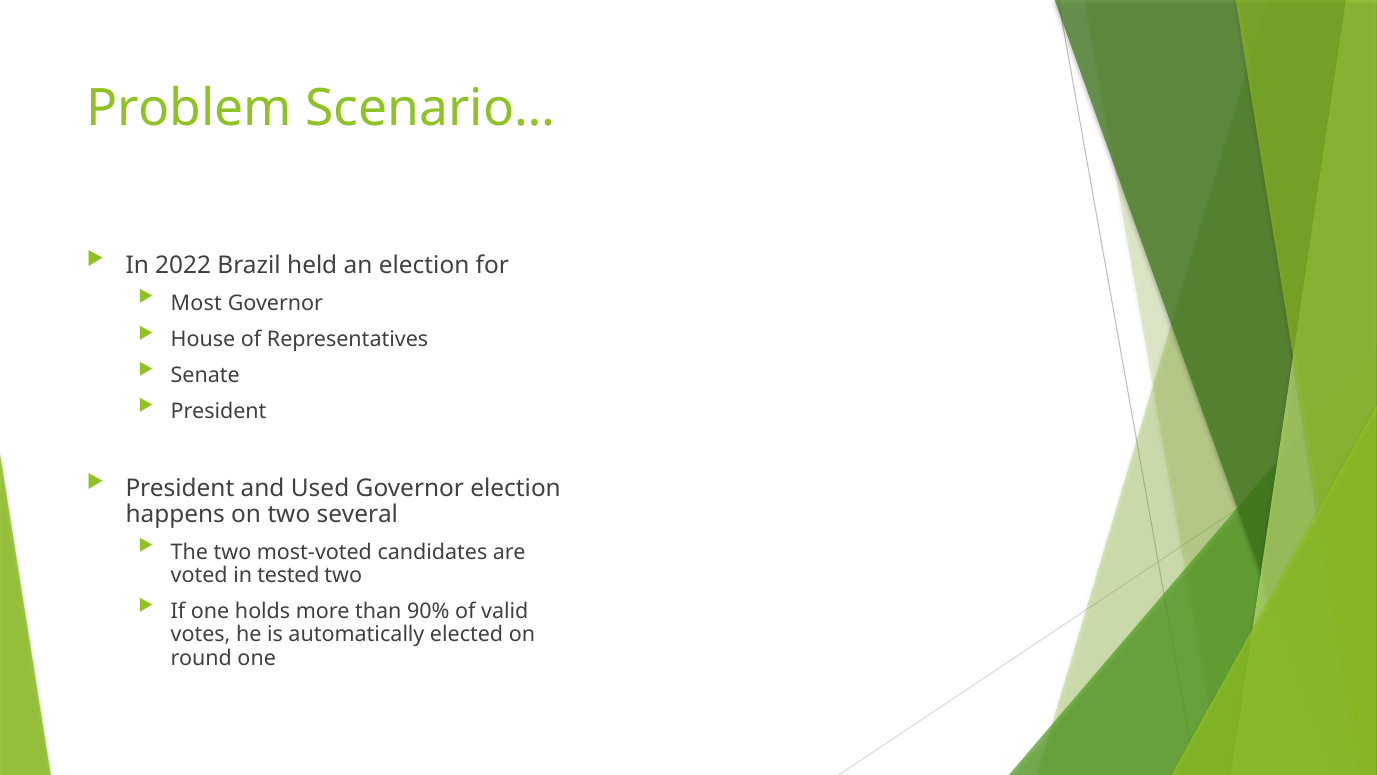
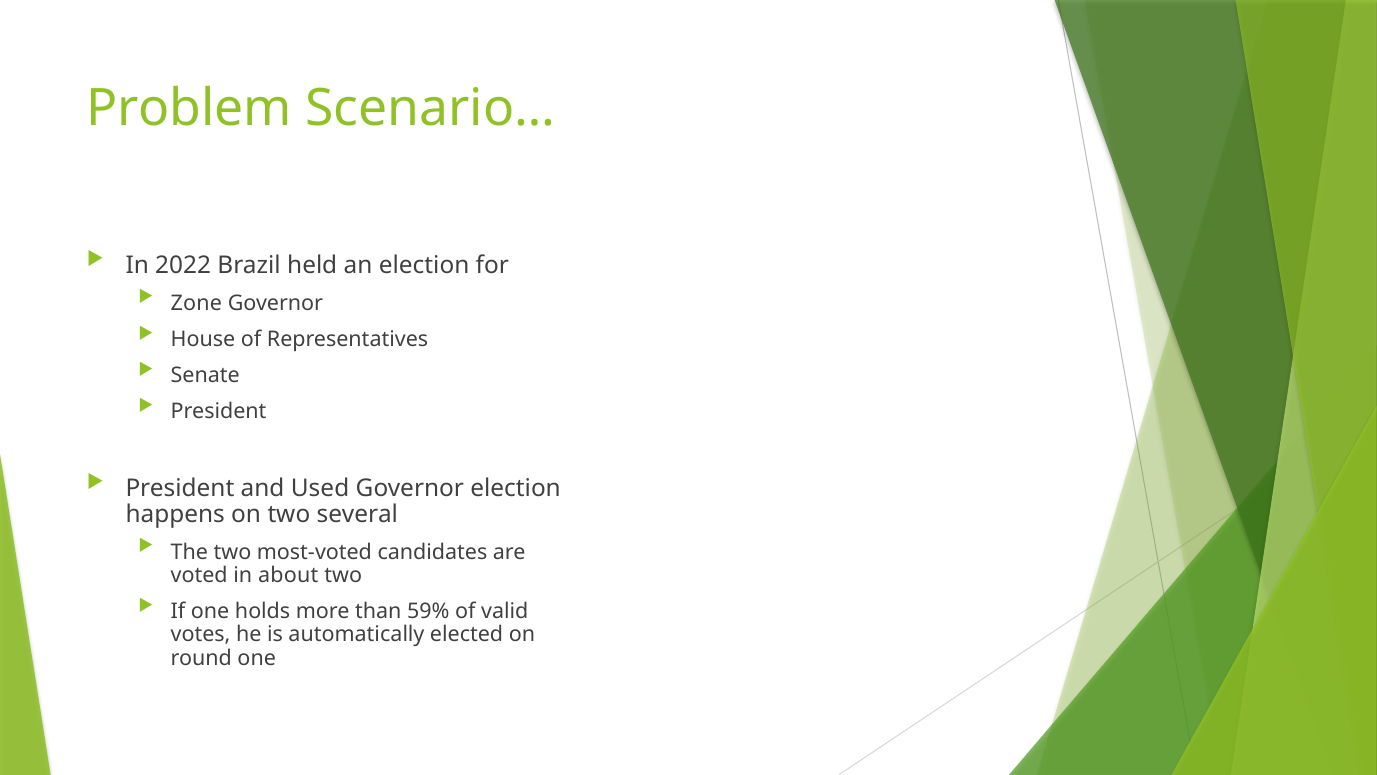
Most: Most -> Zone (196, 303)
tested: tested -> about (288, 575)
90%: 90% -> 59% (428, 611)
